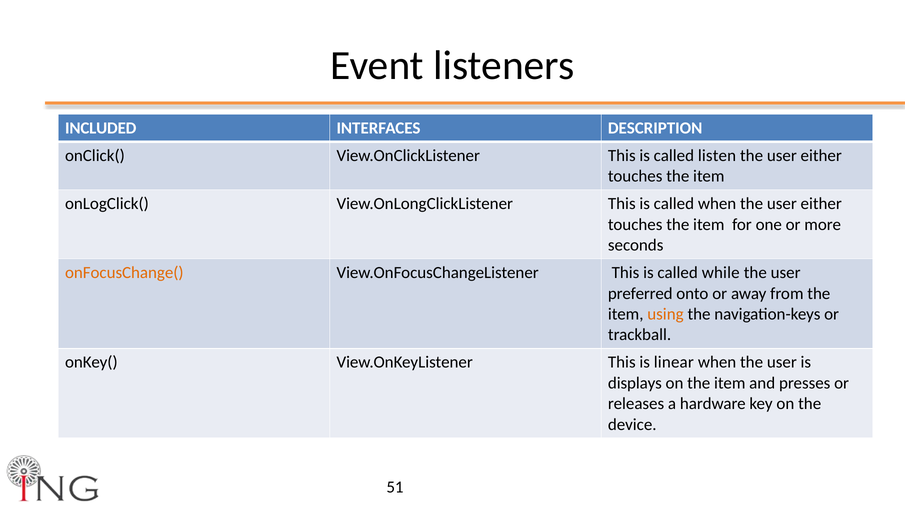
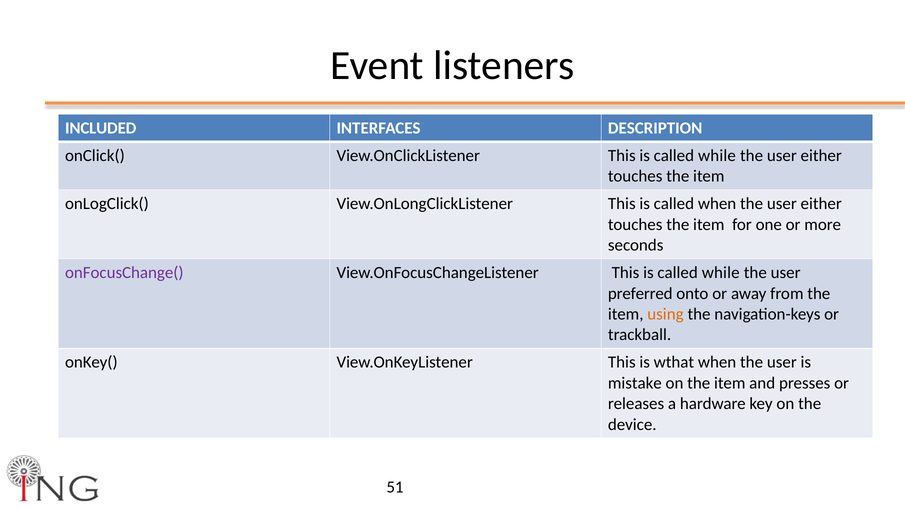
listen: listen -> while (717, 156)
onFocusChange( colour: orange -> purple (124, 273)
linear: linear -> wthat (674, 362)
displays: displays -> mistake (635, 383)
